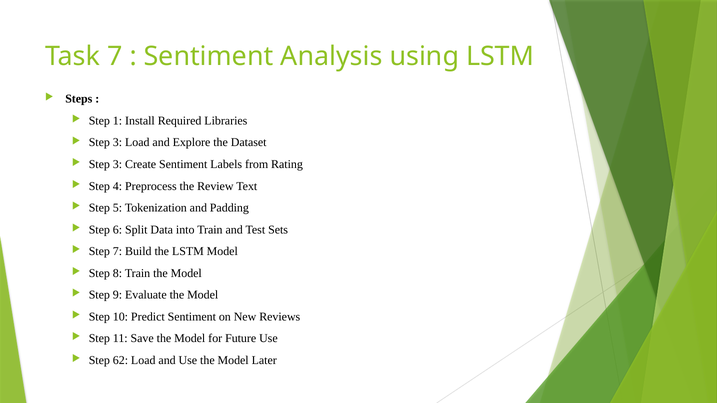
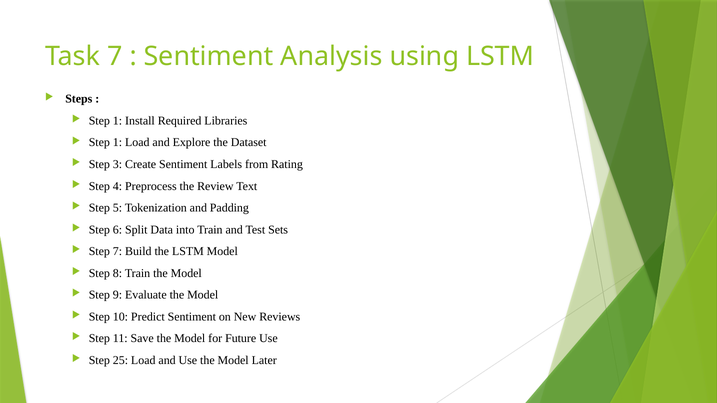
3: 3 -> 1 (117, 143)
62: 62 -> 25 (120, 360)
